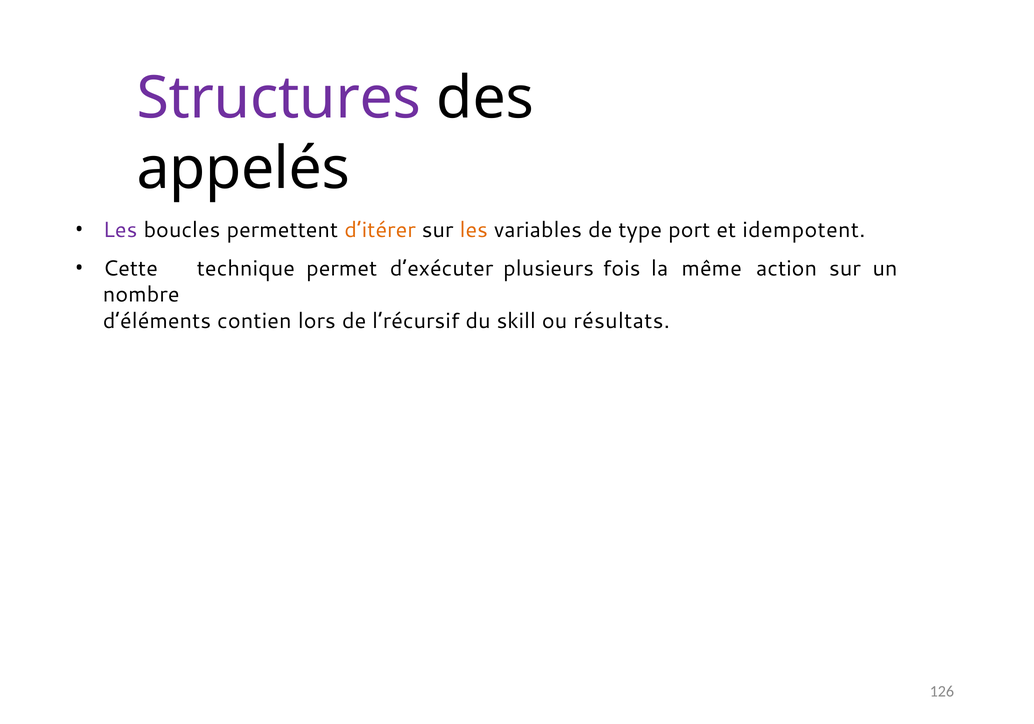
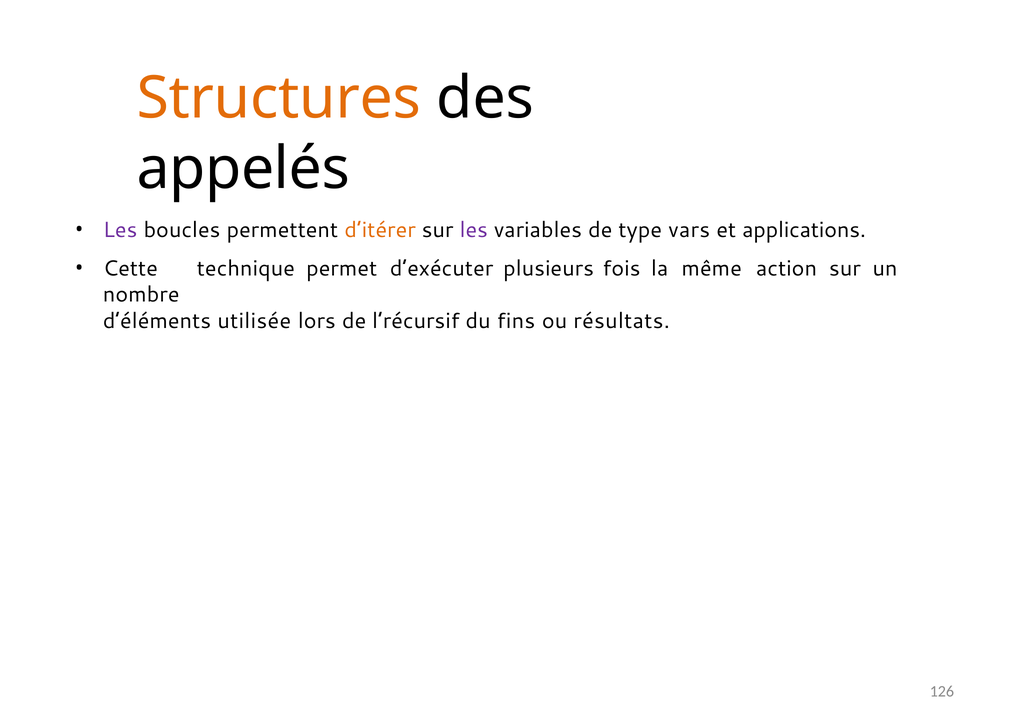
Structures colour: purple -> orange (279, 98)
les colour: orange -> purple (474, 230)
port: port -> vars (689, 230)
idempotent: idempotent -> applications (804, 230)
contien: contien -> utilisée (254, 321)
skill: skill -> fins (516, 321)
